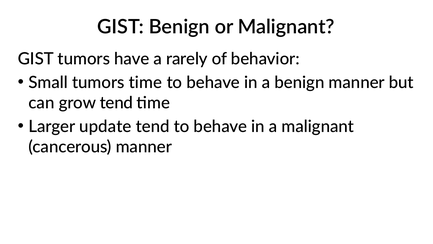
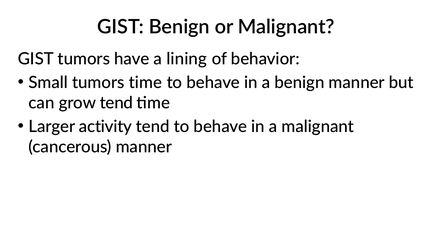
rarely: rarely -> lining (187, 59)
update: update -> activity (105, 126)
